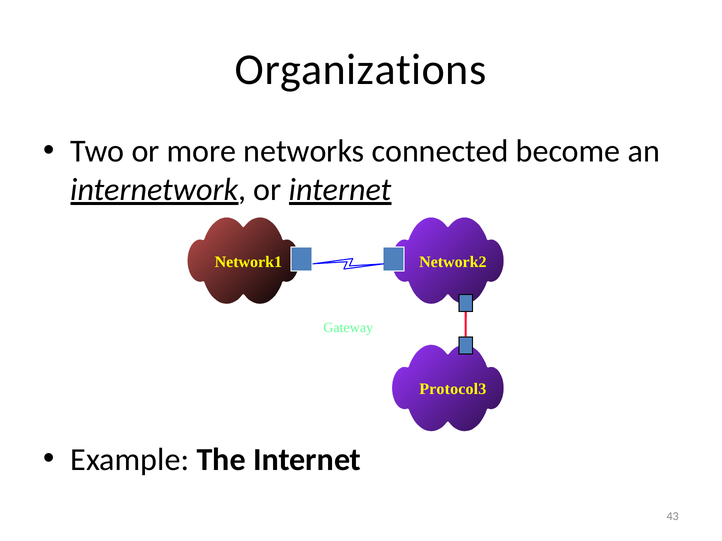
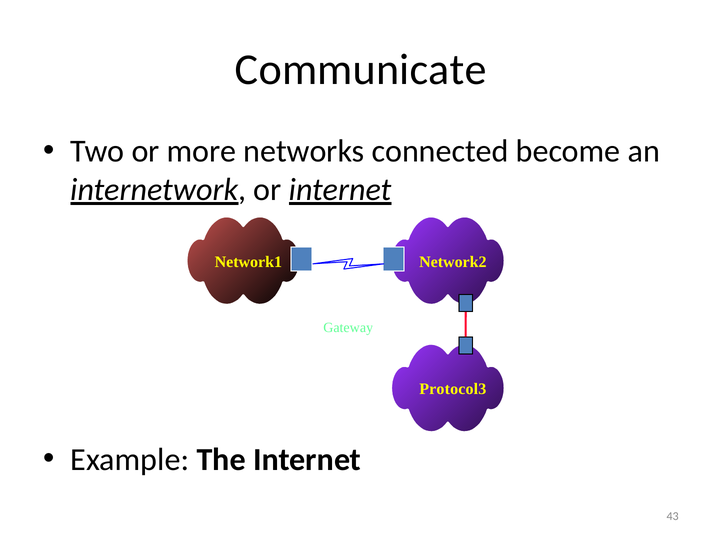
Organizations: Organizations -> Communicate (361, 70)
